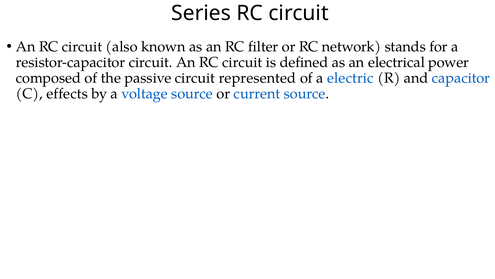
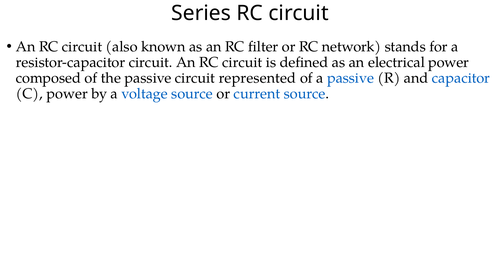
a electric: electric -> passive (351, 78)
C effects: effects -> power (67, 93)
